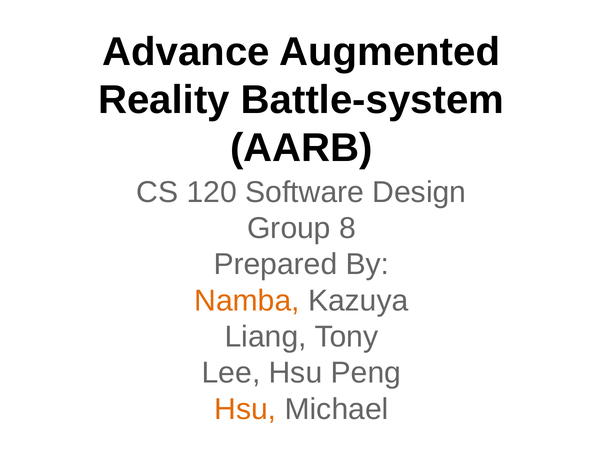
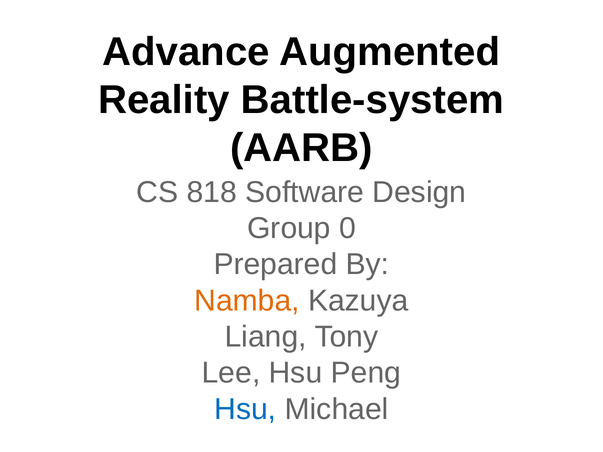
120: 120 -> 818 (212, 192)
8: 8 -> 0 (347, 229)
Hsu colour: orange -> blue (245, 409)
